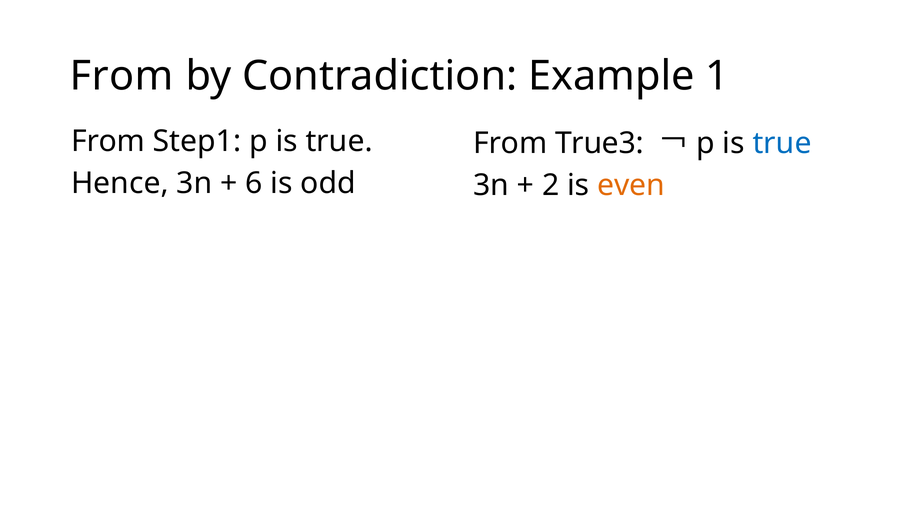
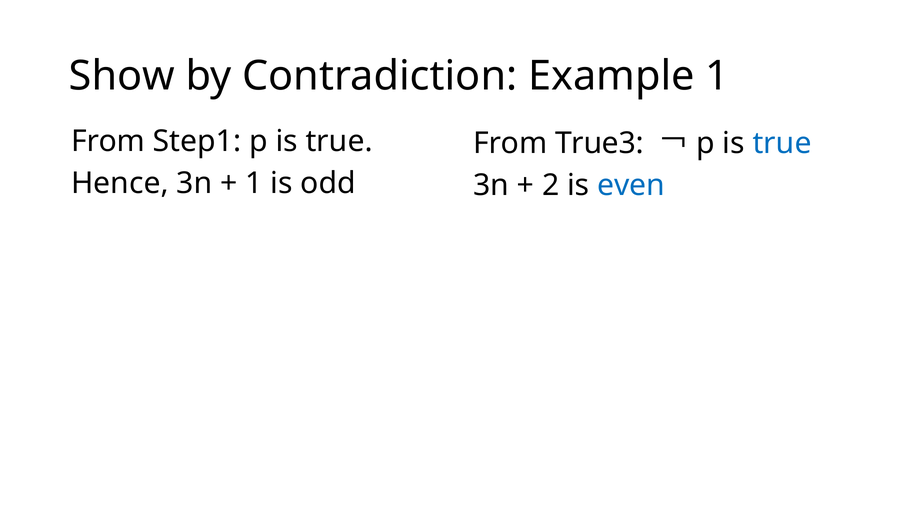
From: From -> Show (122, 76)
6: 6 -> 1 (254, 183)
even colour: orange -> blue (631, 185)
